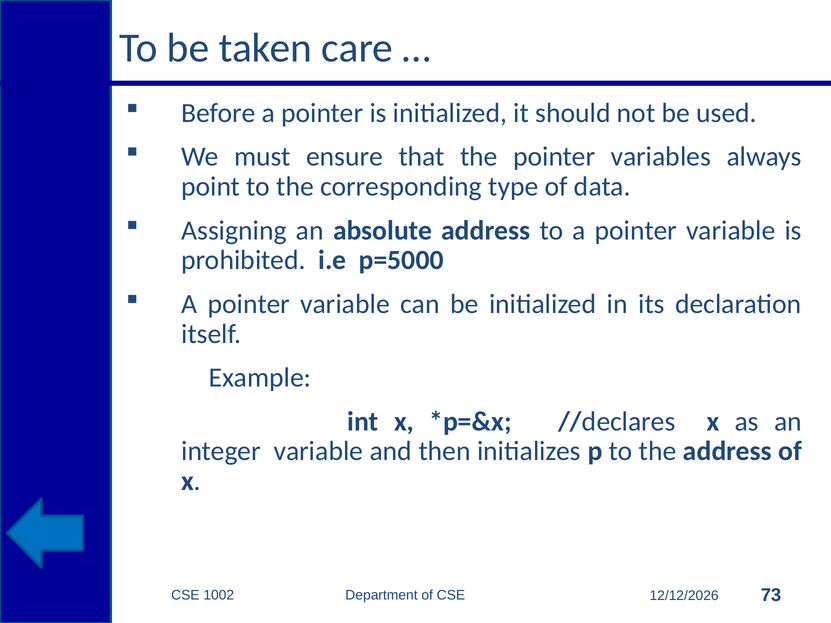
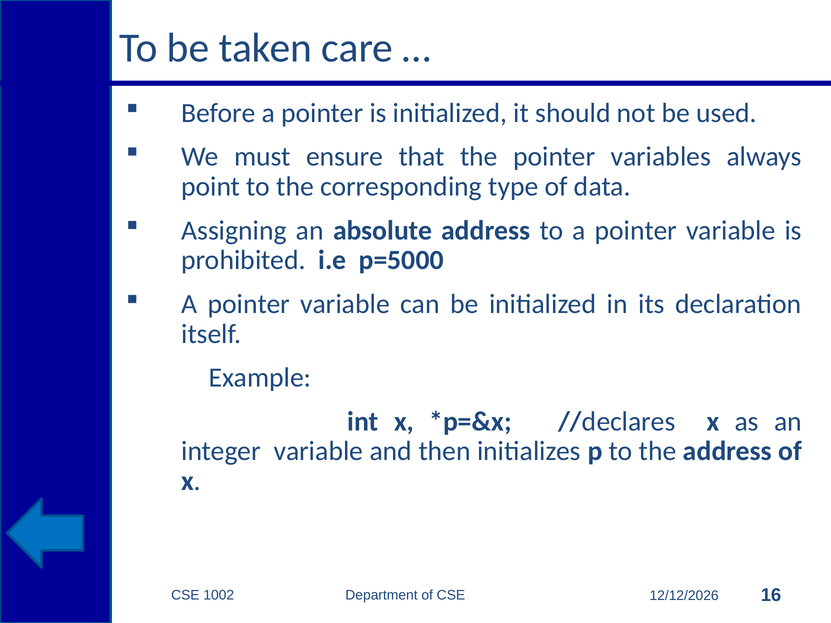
73: 73 -> 16 (771, 596)
